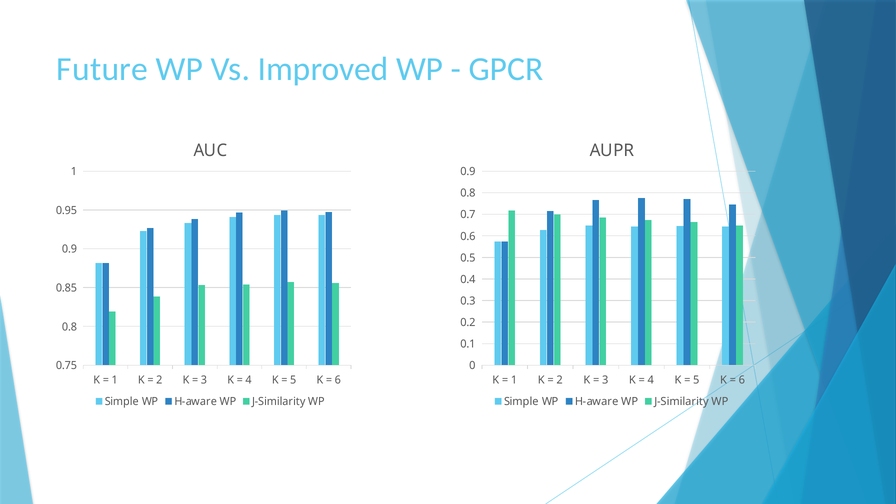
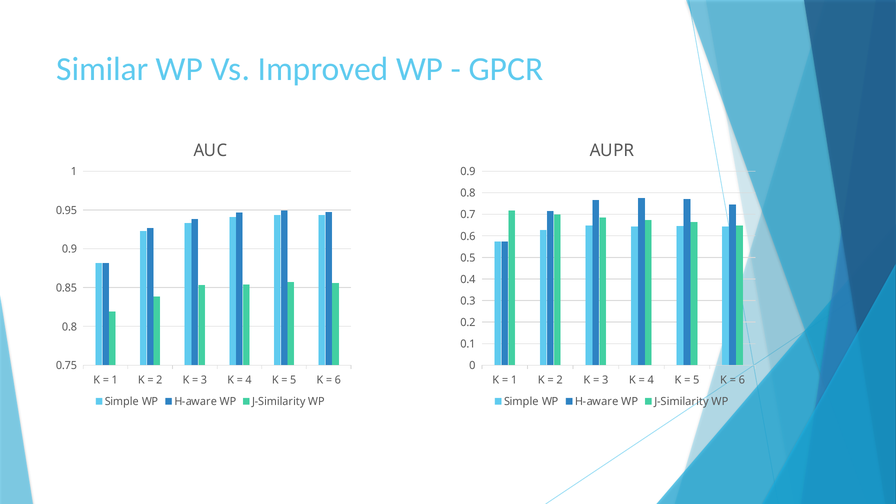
Future: Future -> Similar (103, 69)
